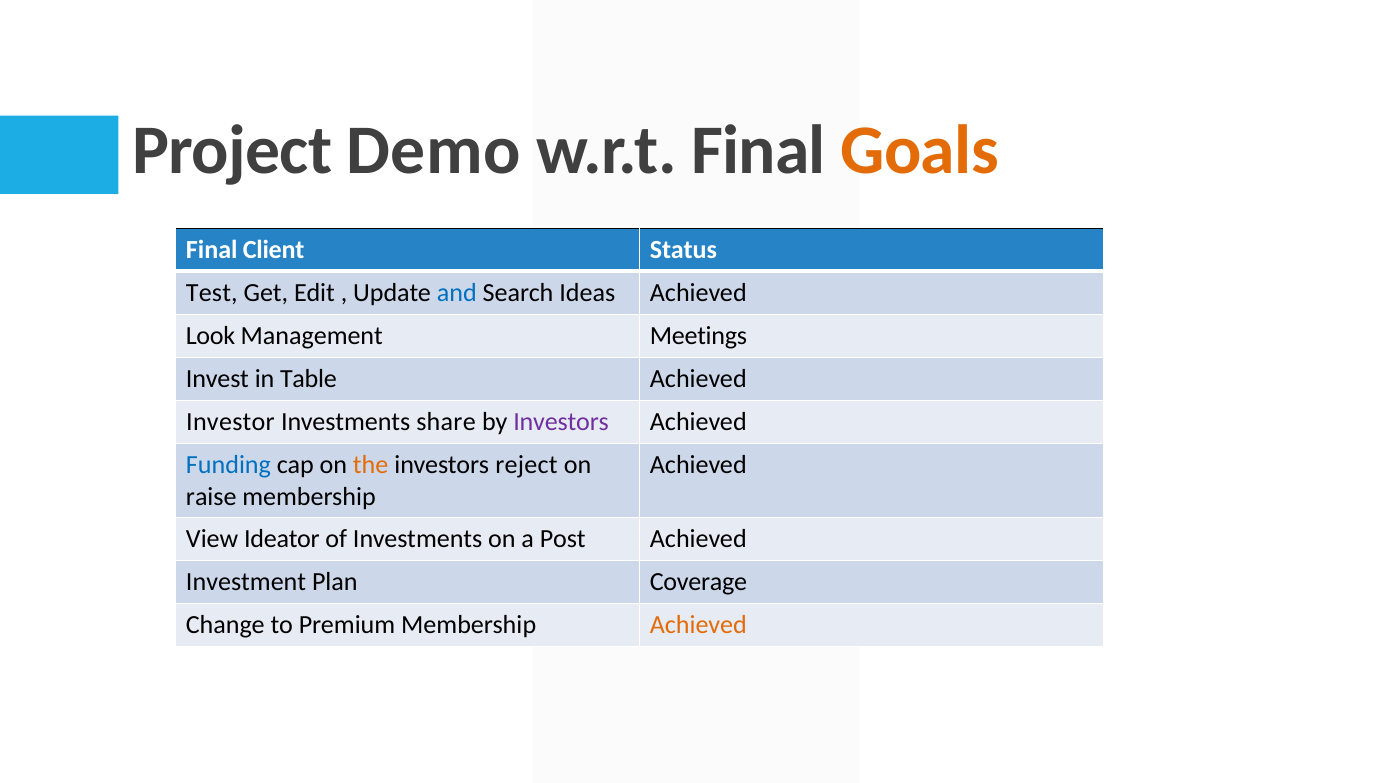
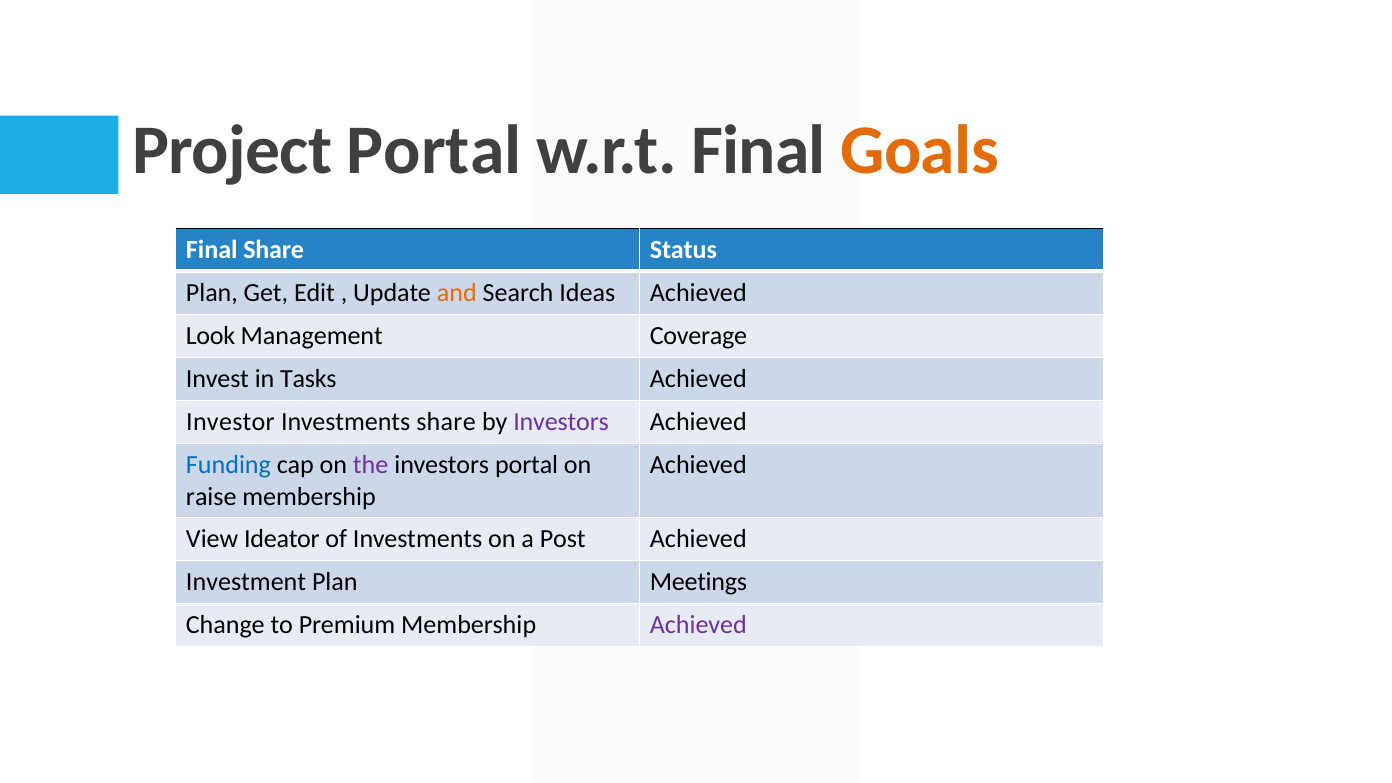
Project Demo: Demo -> Portal (434, 150)
Final Client: Client -> Share (274, 250)
Test: Test -> Plan (212, 293)
and colour: blue -> orange (457, 293)
Meetings: Meetings -> Coverage (698, 336)
Table: Table -> Tasks (308, 379)
the colour: orange -> purple (371, 465)
investors reject: reject -> portal (527, 465)
Coverage: Coverage -> Meetings (698, 582)
Achieved colour: orange -> purple (698, 625)
